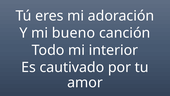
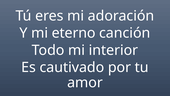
bueno: bueno -> eterno (74, 33)
